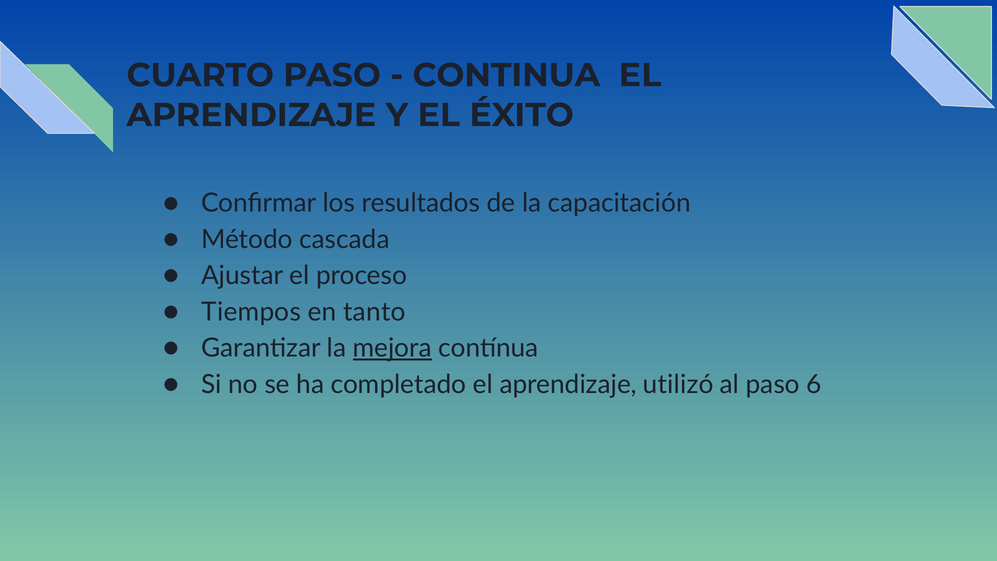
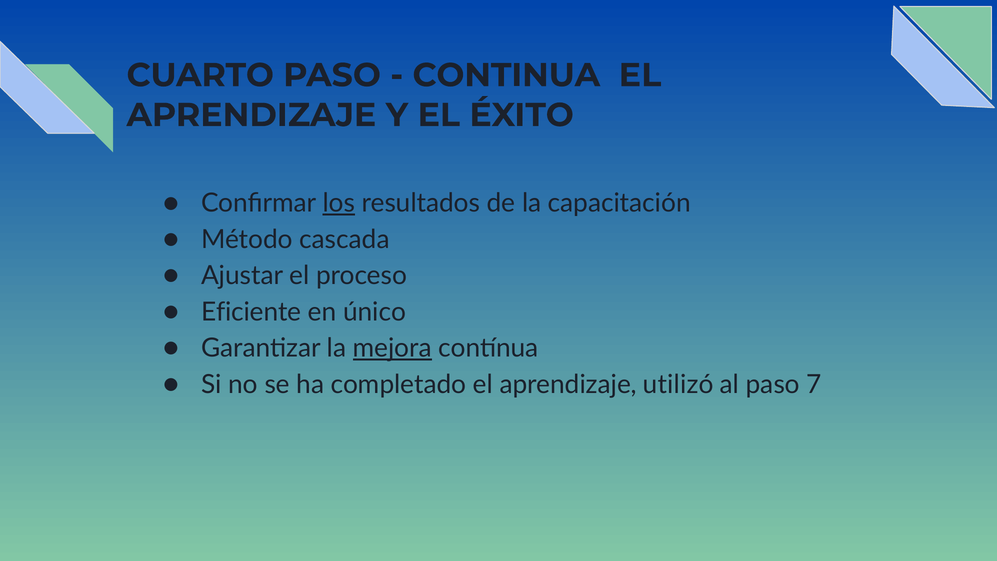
los underline: none -> present (339, 203)
Tiempos: Tiempos -> Eficiente (251, 312)
tanto: tanto -> único (375, 312)
6: 6 -> 7 (814, 384)
